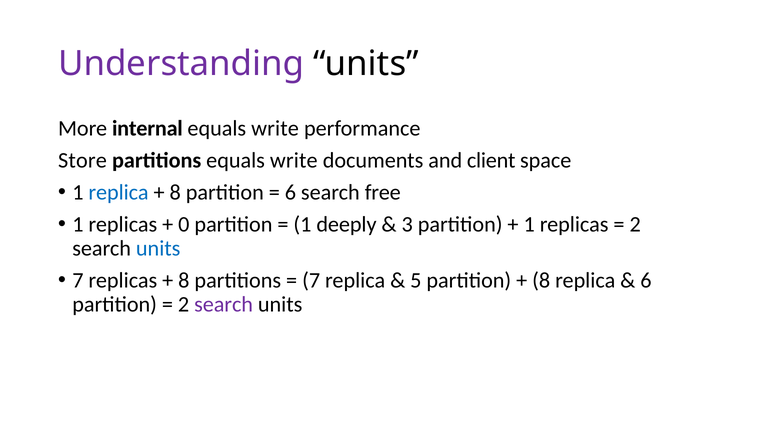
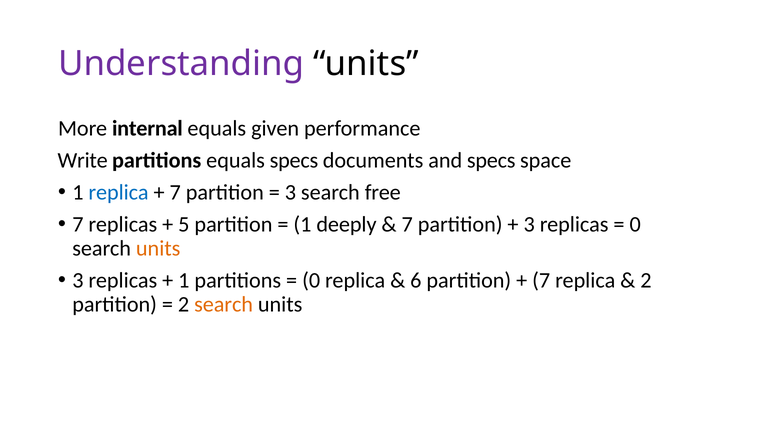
write: write -> given (275, 129)
Store: Store -> Write (83, 161)
partitions equals write: write -> specs (294, 161)
and client: client -> specs (491, 161)
8: 8 -> 7 (175, 192)
6: 6 -> 3 (290, 192)
1: 1 -> 7 (78, 224)
0: 0 -> 5 (184, 224)
3: 3 -> 7 (407, 224)
1: 1 -> 3 (529, 224)
2: 2 -> 0 (635, 224)
units colour: blue -> orange (158, 248)
7: 7 -> 3 (78, 280)
8: 8 -> 1 (184, 280)
7: 7 -> 0 (311, 280)
5: 5 -> 6 (416, 280)
8: 8 -> 7 (541, 280)
6: 6 -> 2 (646, 280)
search colour: purple -> orange (224, 304)
